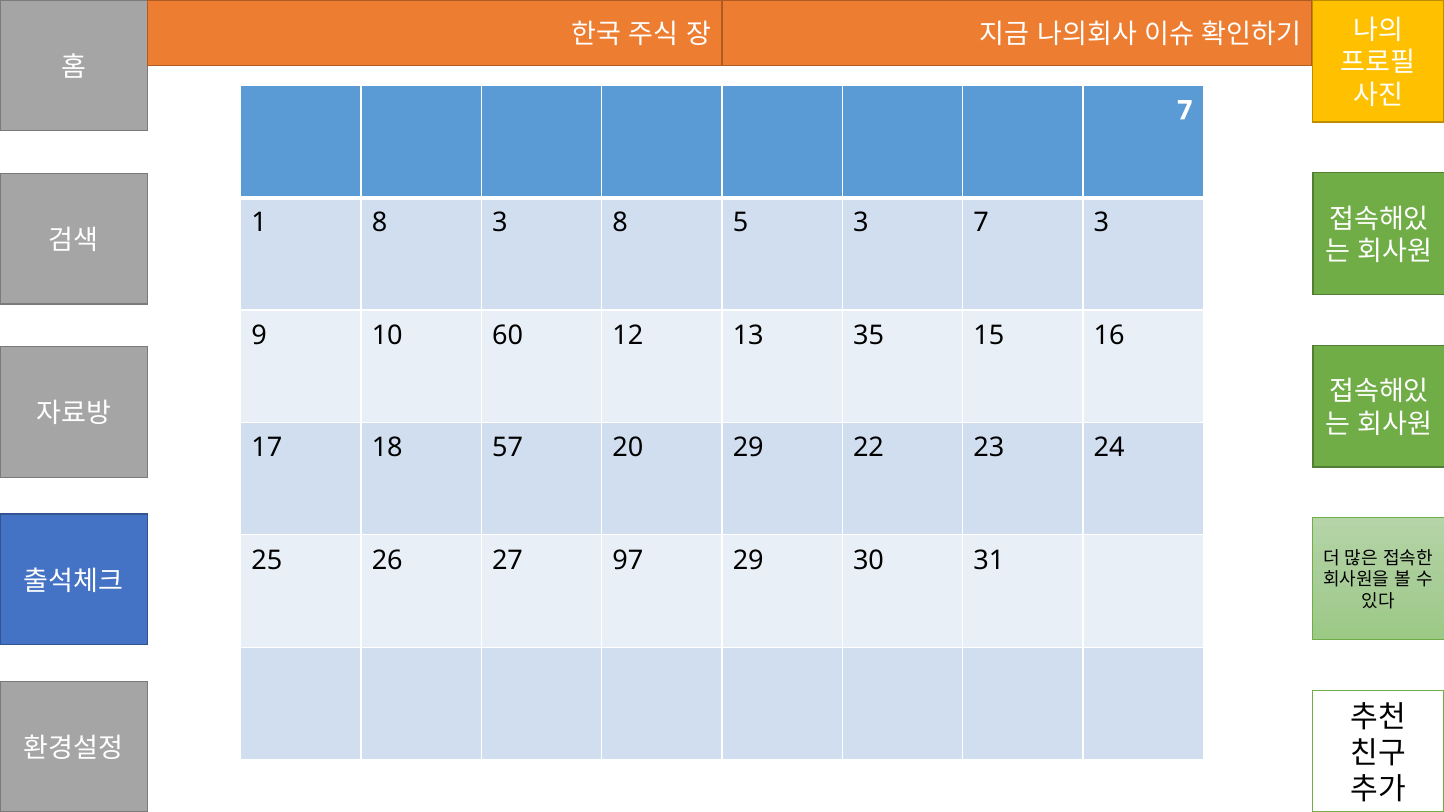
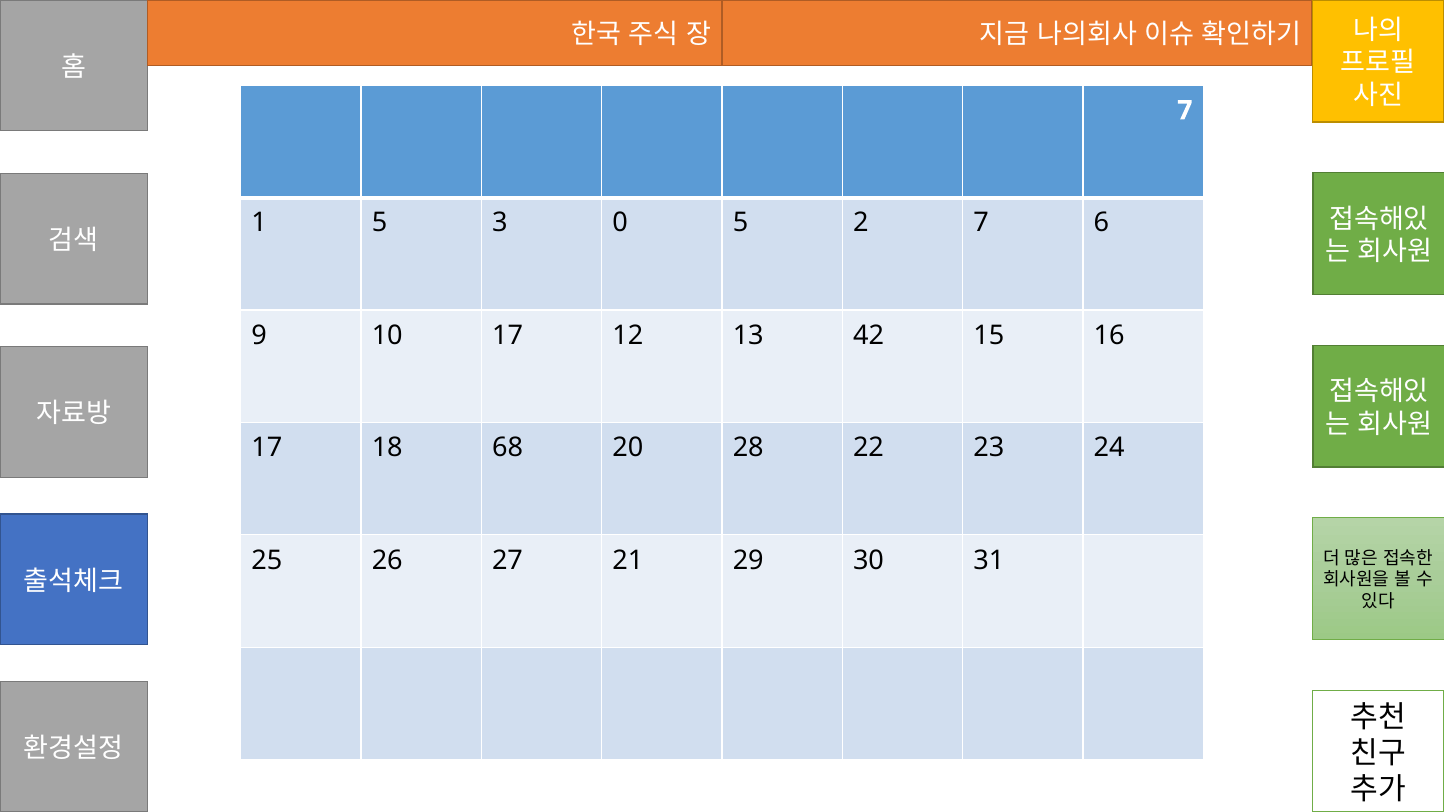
1 8: 8 -> 5 (380, 223)
3 8: 8 -> 0 (620, 223)
5 3: 3 -> 2 (861, 223)
7 3: 3 -> 6 (1101, 223)
10 60: 60 -> 17 (508, 335)
35: 35 -> 42 (869, 335)
57: 57 -> 68 (508, 448)
20 29: 29 -> 28 (748, 448)
97: 97 -> 21 (628, 560)
